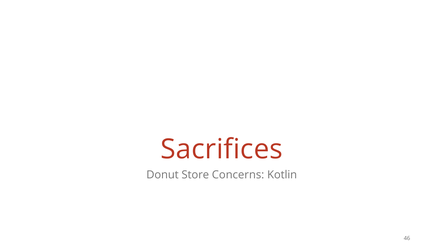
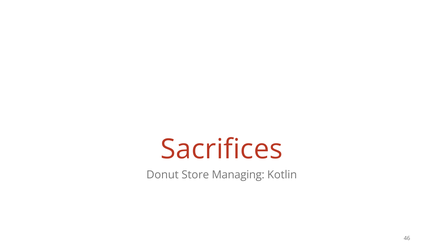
Concerns: Concerns -> Managing (238, 175)
